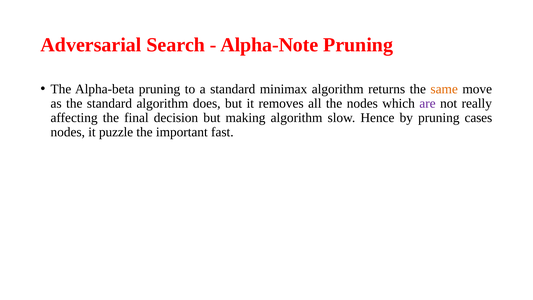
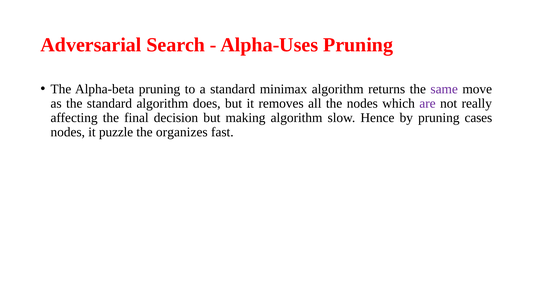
Alpha-Note: Alpha-Note -> Alpha-Uses (269, 45)
same colour: orange -> purple (444, 89)
important: important -> organizes (182, 132)
